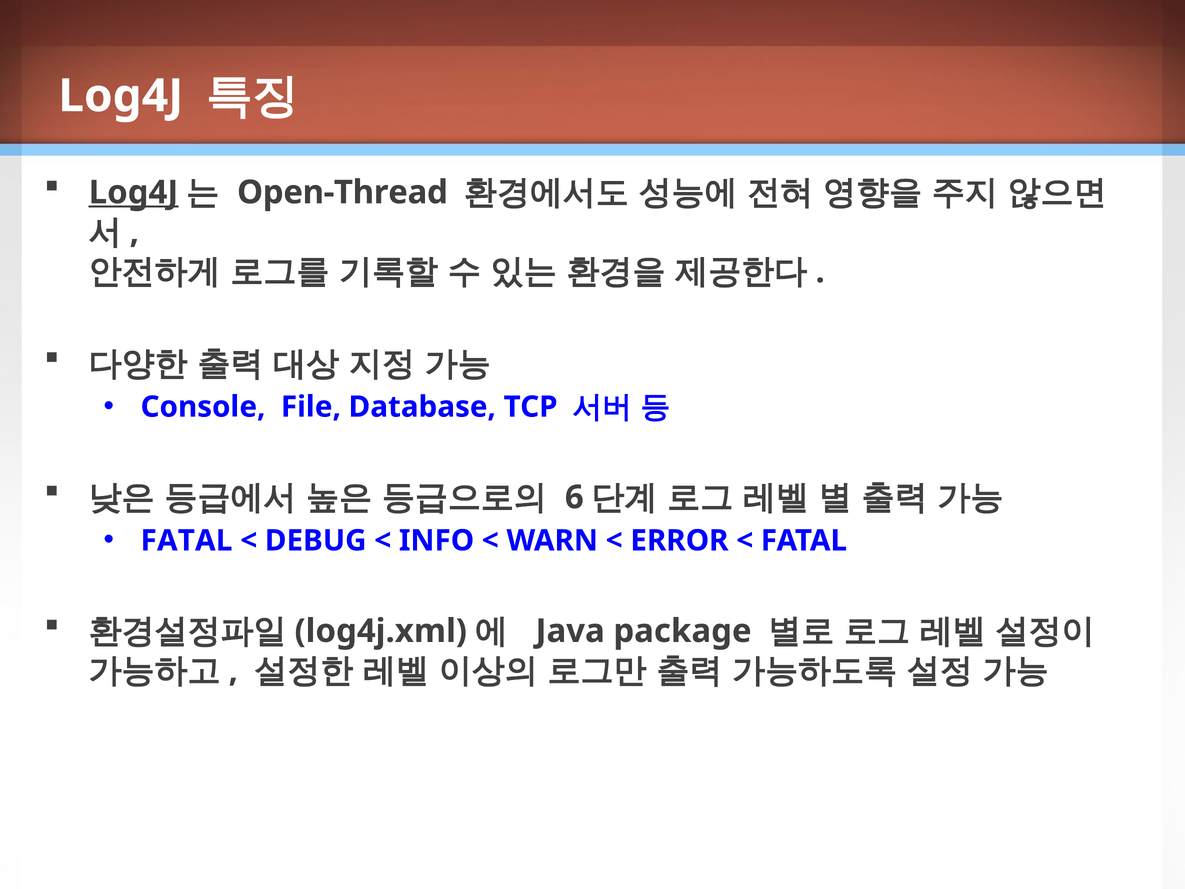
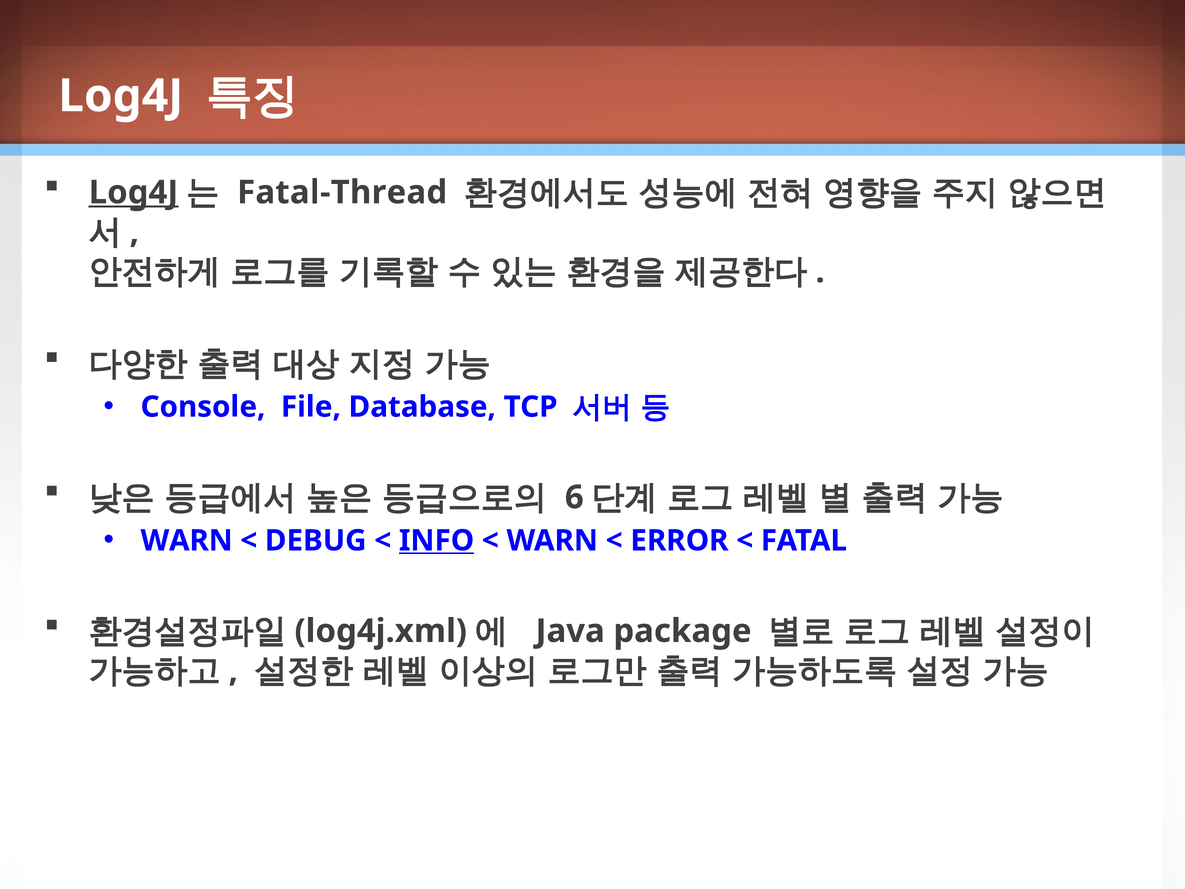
Open-Thread: Open-Thread -> Fatal-Thread (342, 192)
FATAL: FATAL -> WARN (187, 540)
INFO underline: none -> present (437, 540)
